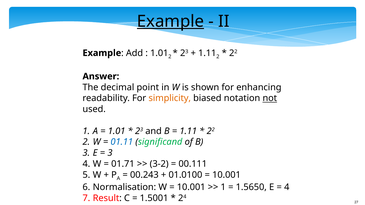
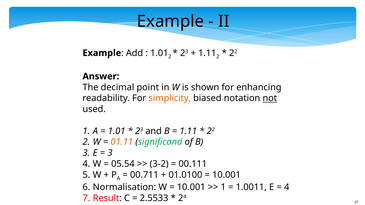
Example underline: present -> none (171, 21)
01.11 colour: blue -> orange (122, 142)
01.71: 01.71 -> 05.54 (123, 164)
00.243: 00.243 -> 00.711 (144, 175)
1.5650: 1.5650 -> 1.0011 (251, 187)
1.5001: 1.5001 -> 2.5533 (154, 198)
